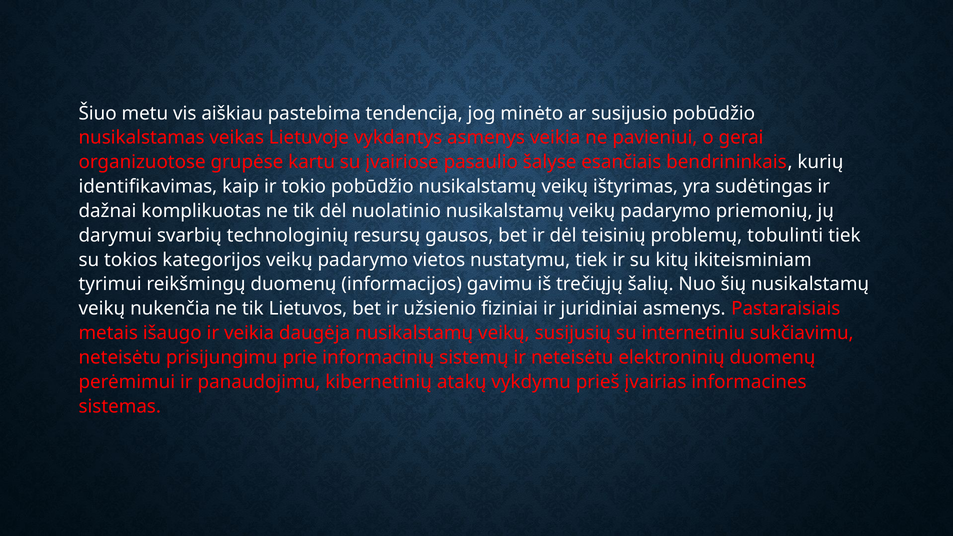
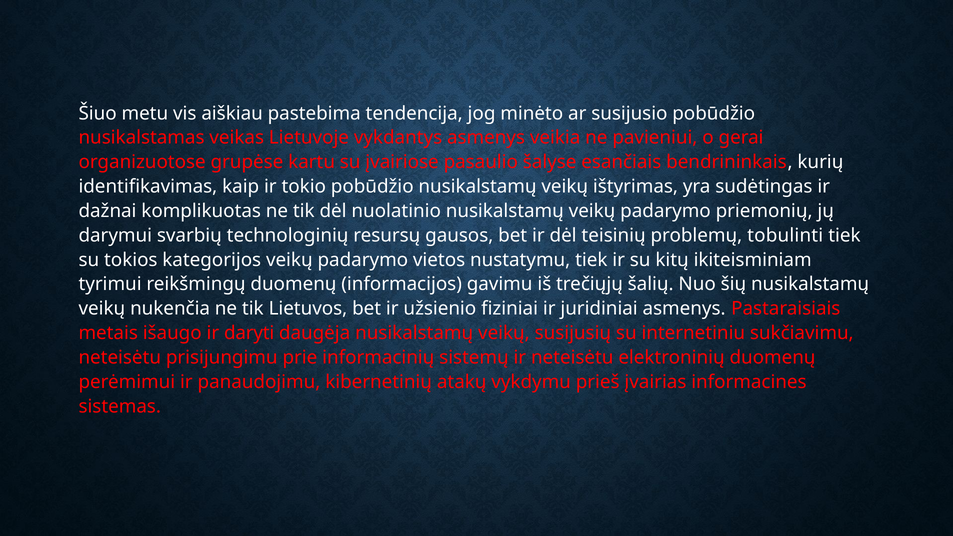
ir veikia: veikia -> daryti (249, 333)
